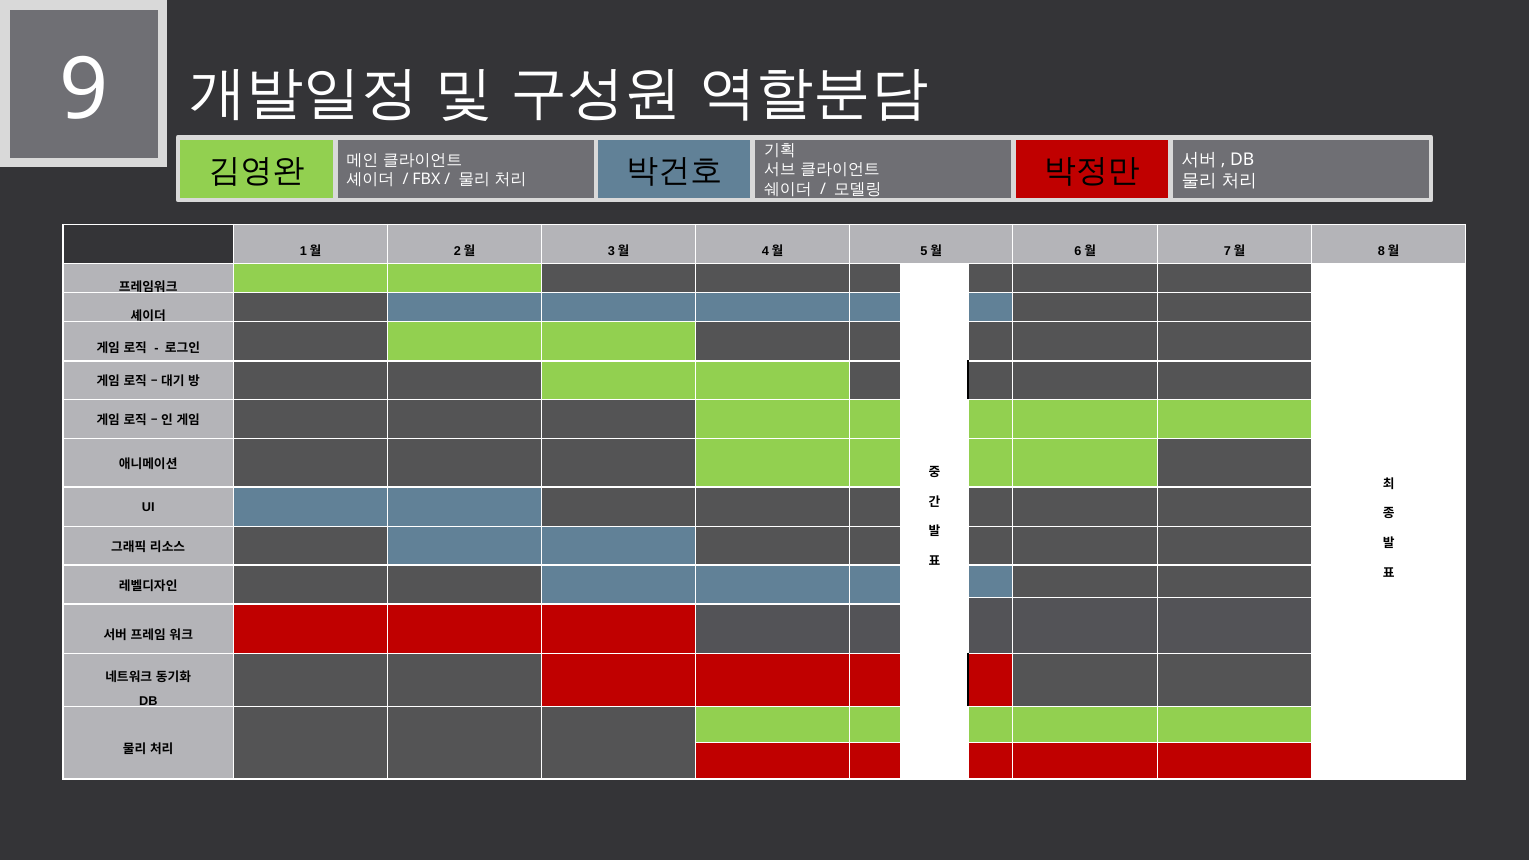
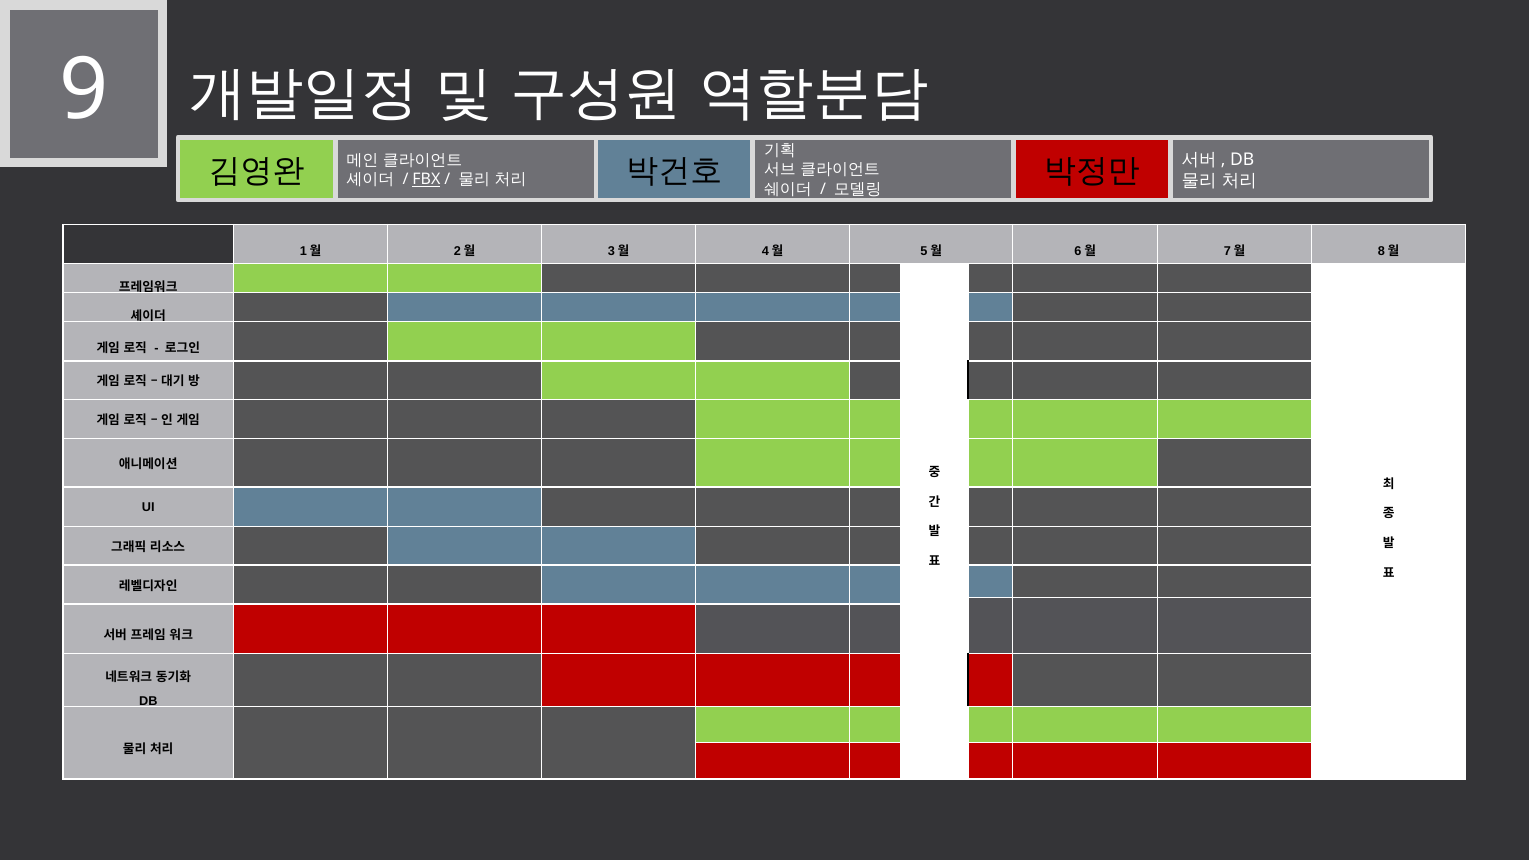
FBX underline: none -> present (426, 179)
